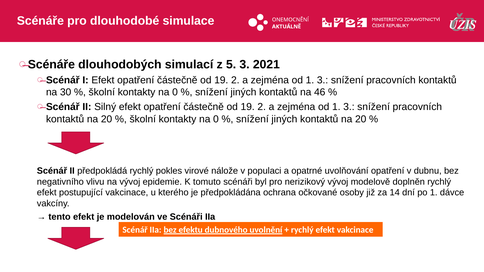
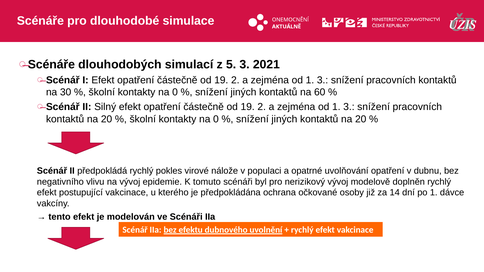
46: 46 -> 60 (320, 92)
